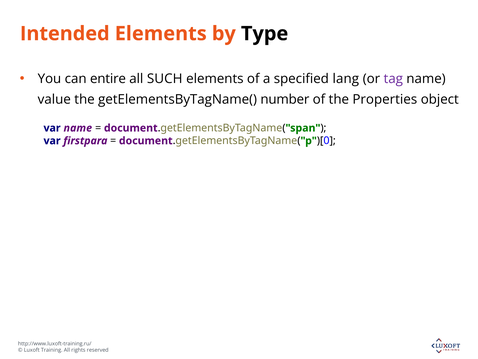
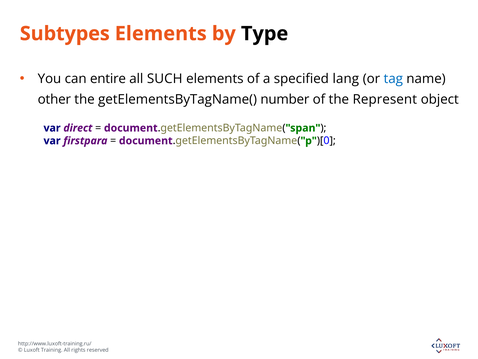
Intended: Intended -> Subtypes (65, 34)
tag colour: purple -> blue (393, 79)
value: value -> other (54, 99)
Properties: Properties -> Represent (385, 99)
var name: name -> direct (78, 128)
